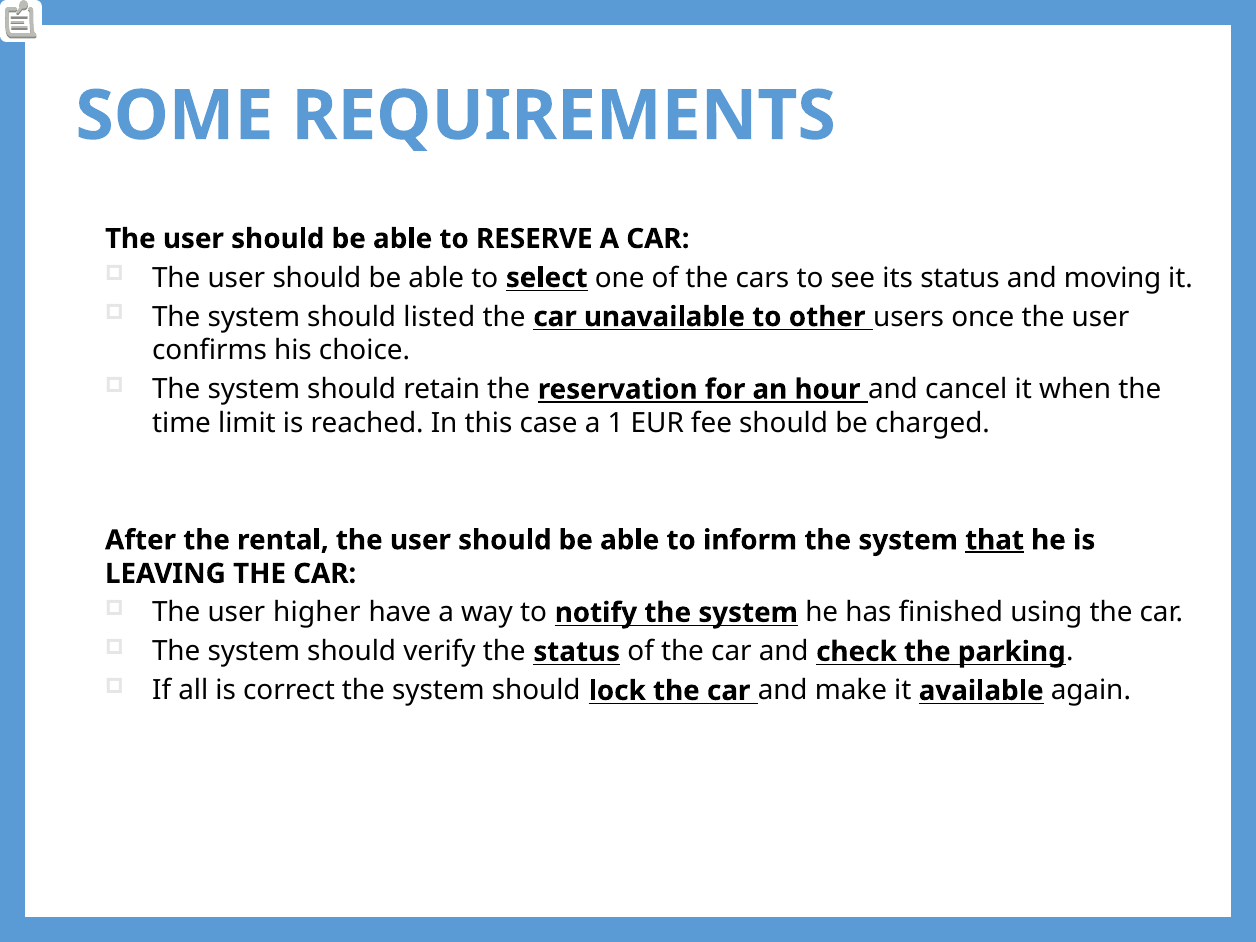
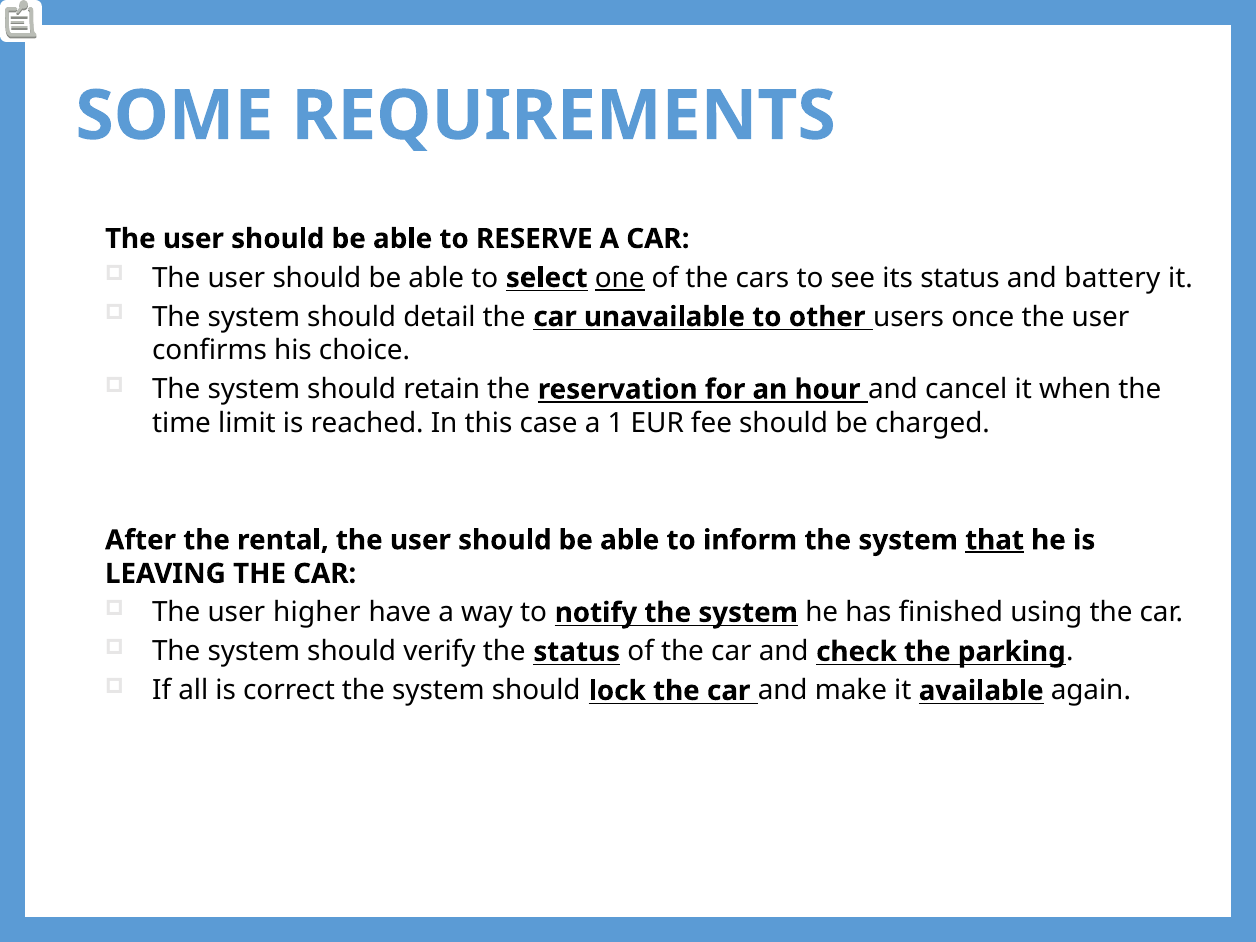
one underline: none -> present (620, 278)
moving: moving -> battery (1112, 278)
listed: listed -> detail (439, 317)
